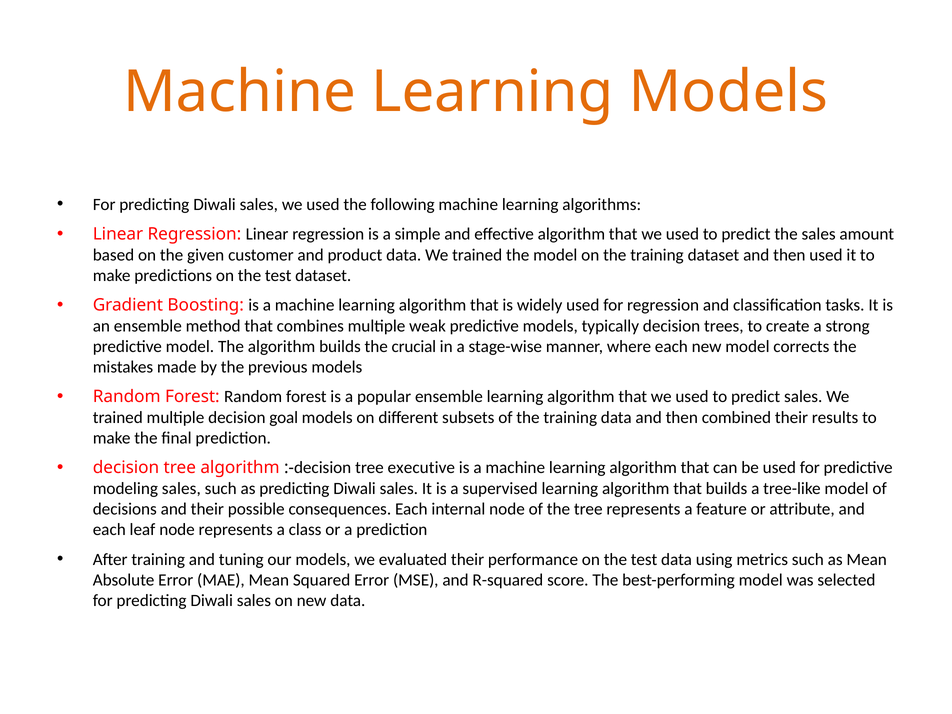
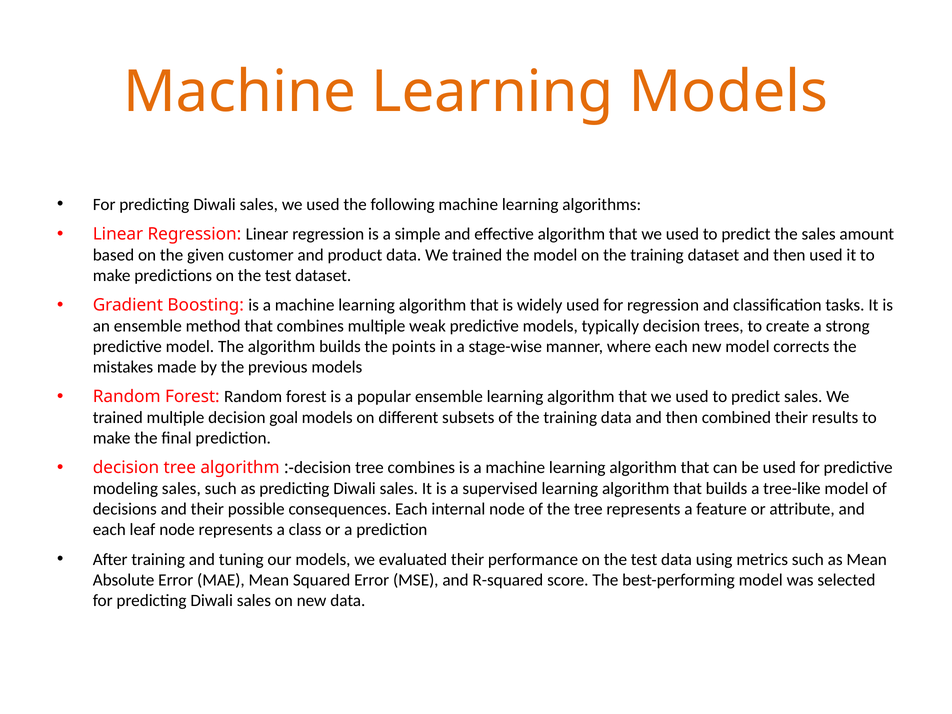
crucial: crucial -> points (414, 346)
tree executive: executive -> combines (421, 468)
